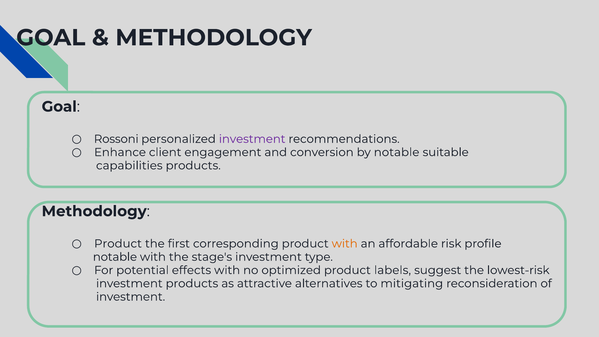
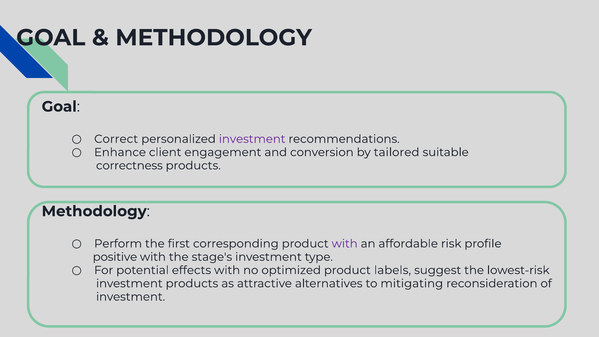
Rossoni: Rossoni -> Correct (116, 139)
by notable: notable -> tailored (397, 152)
capabilities: capabilities -> correctness (129, 166)
Product: Product -> Perform (118, 244)
with colour: orange -> purple (345, 244)
notable: notable -> positive (115, 257)
